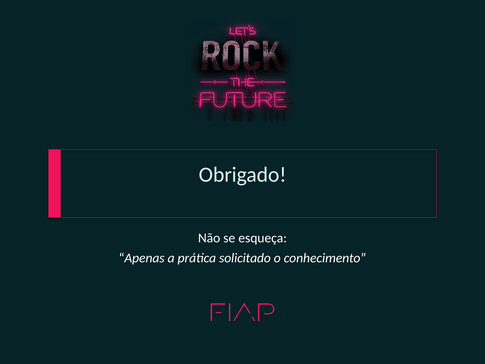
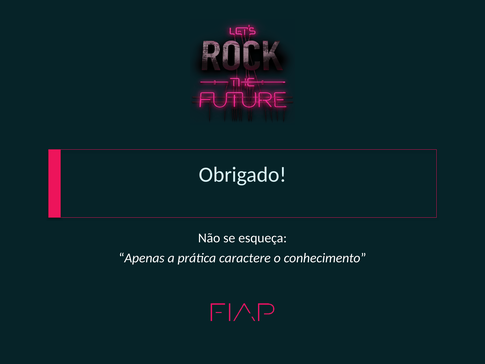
solicitado: solicitado -> caractere (245, 258)
